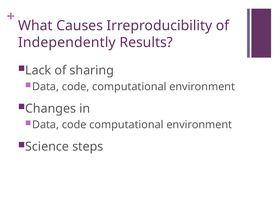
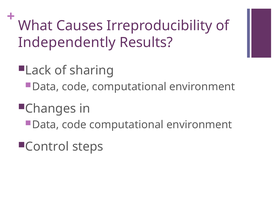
Science: Science -> Control (47, 147)
